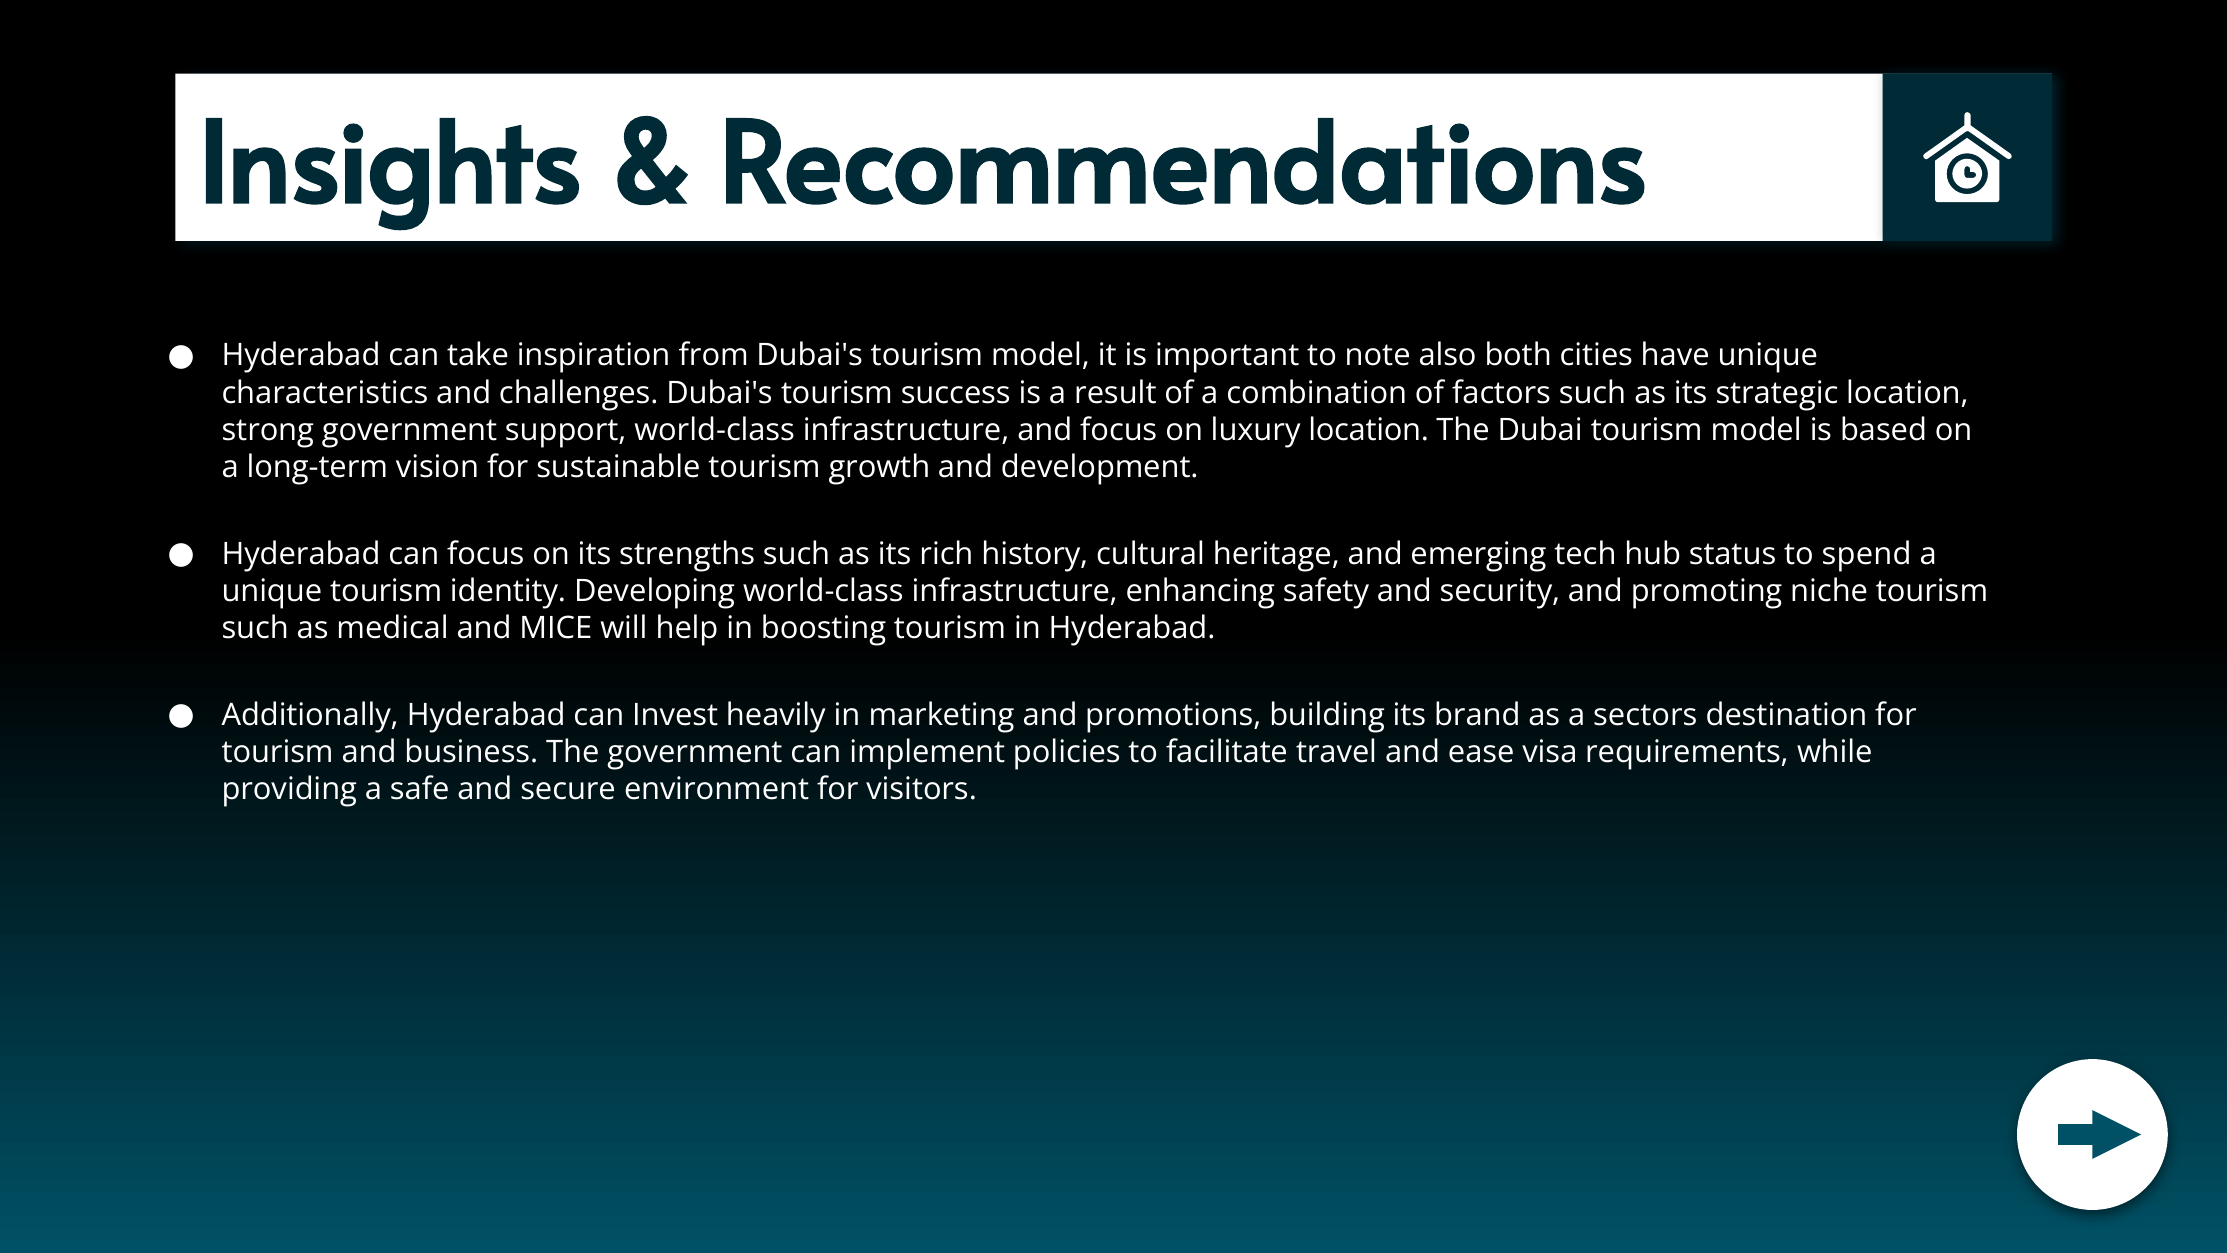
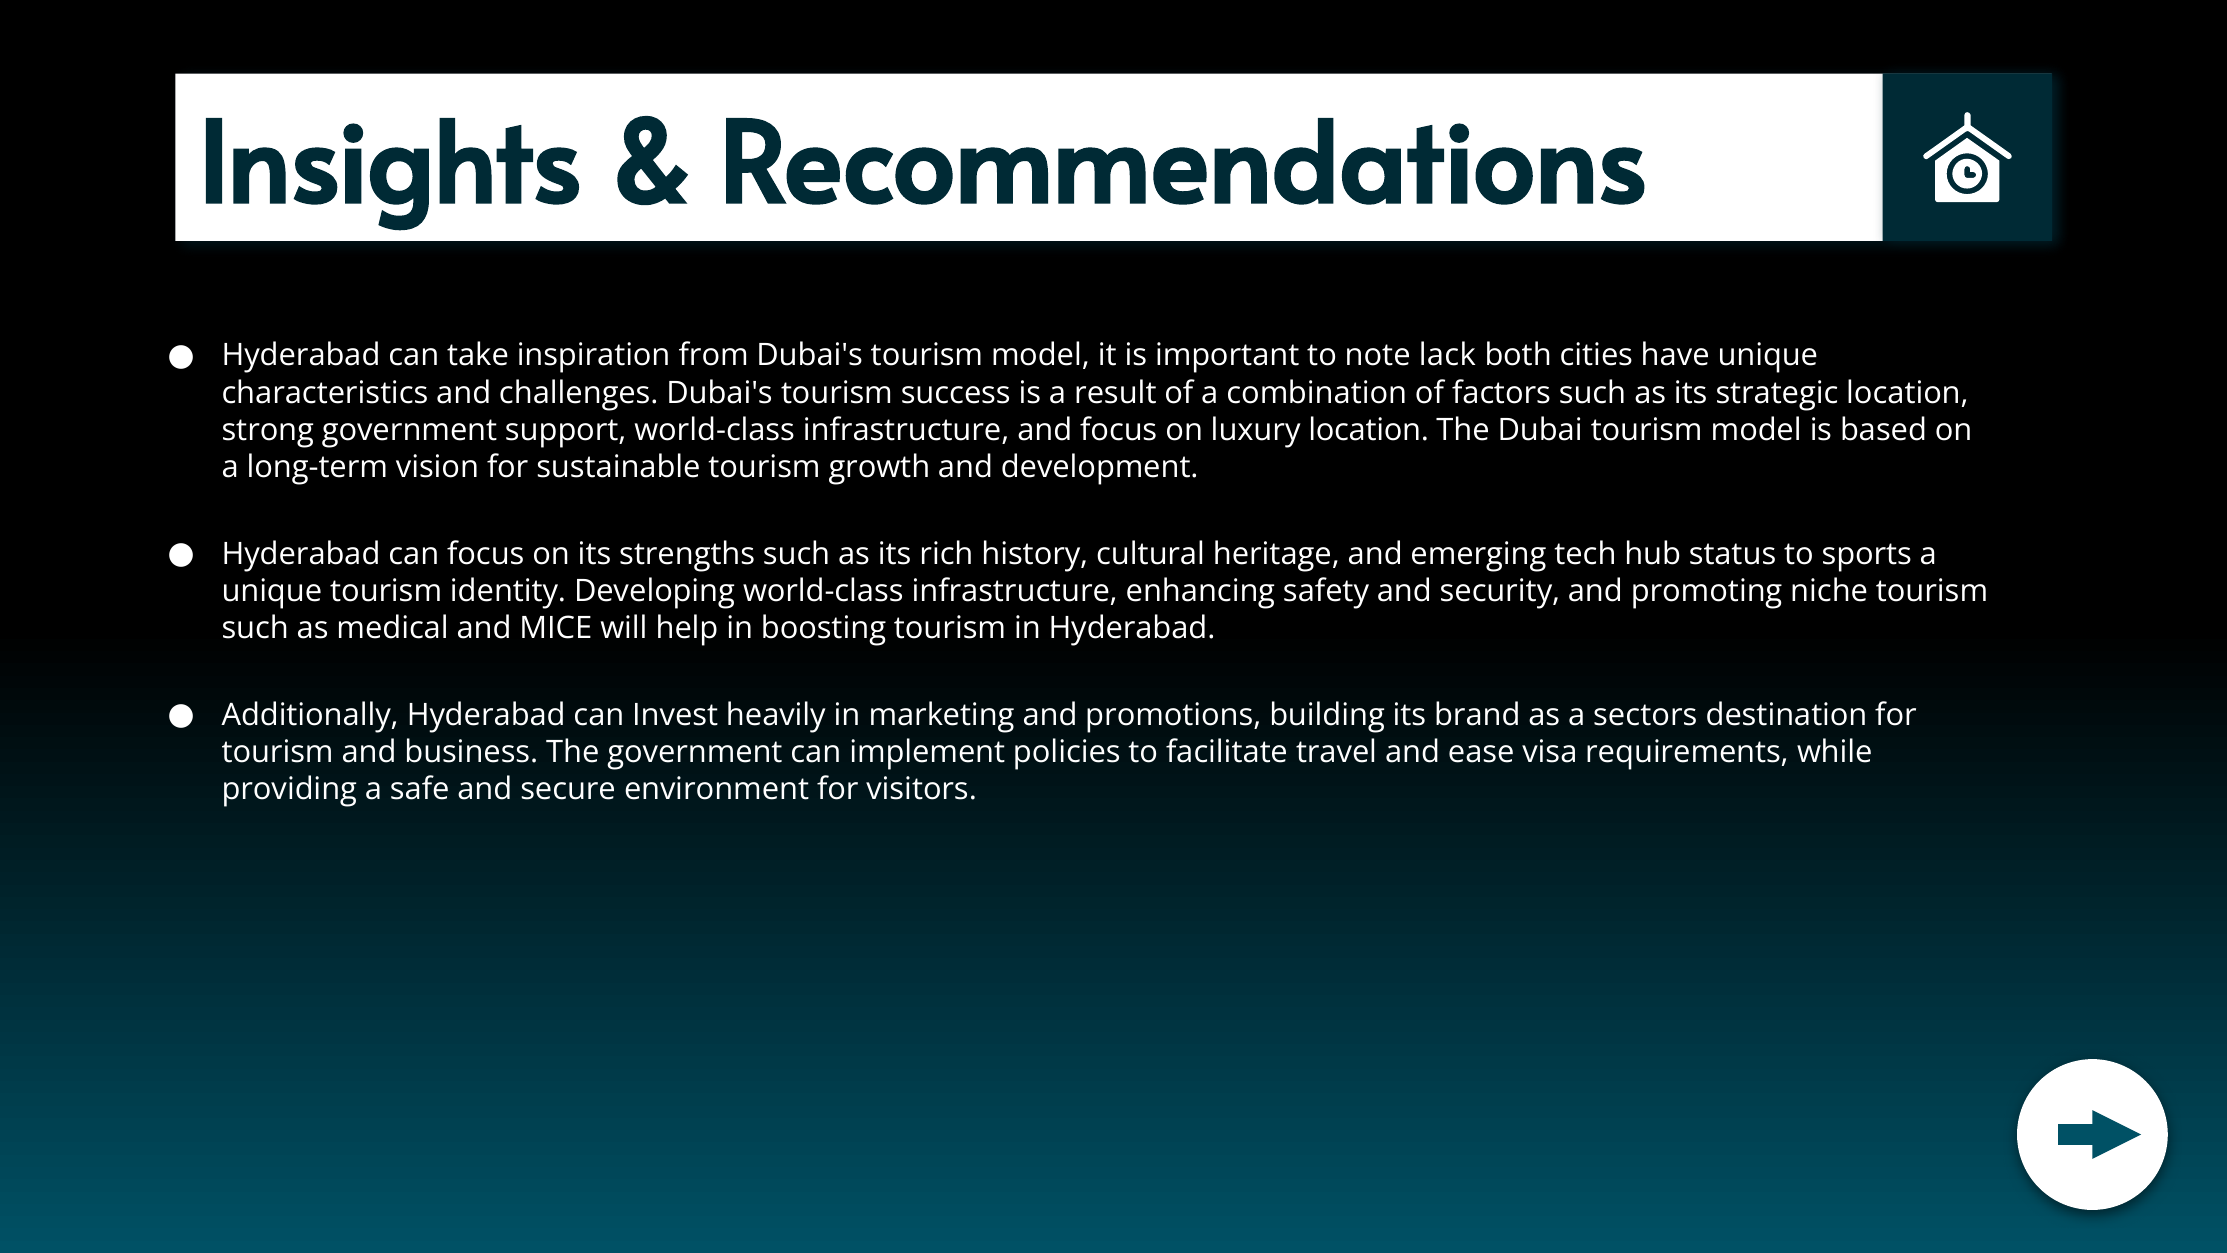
also: also -> lack (1447, 356)
spend: spend -> sports (1867, 554)
